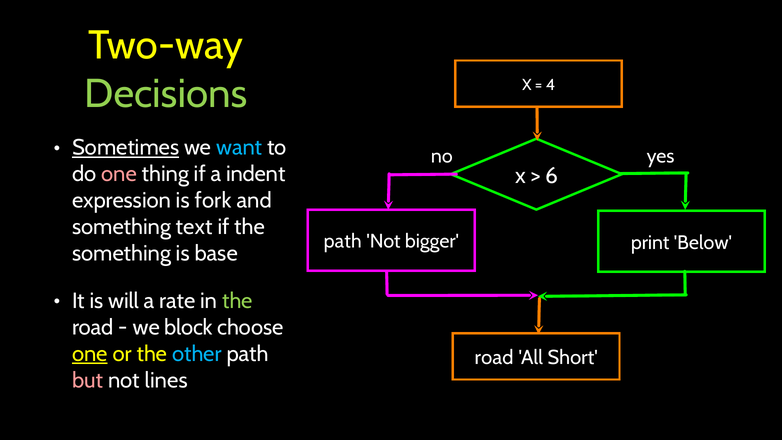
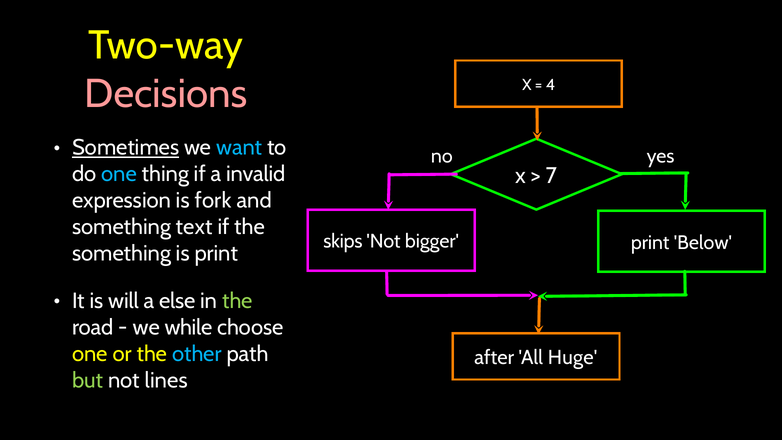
Decisions colour: light green -> pink (166, 94)
one colour: pink -> light blue (119, 174)
indent: indent -> invalid (256, 174)
6: 6 -> 7 (551, 176)
path: path -> skips (343, 241)
is base: base -> print (216, 253)
rate: rate -> else (177, 301)
block: block -> while (189, 327)
one underline: present -> none (90, 354)
road: road -> after (494, 358)
Short: Short -> Huge (573, 358)
but colour: pink -> light green (88, 380)
